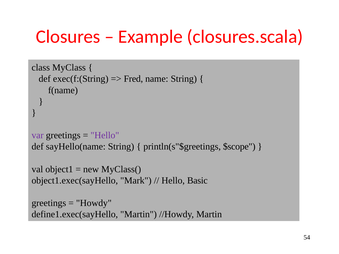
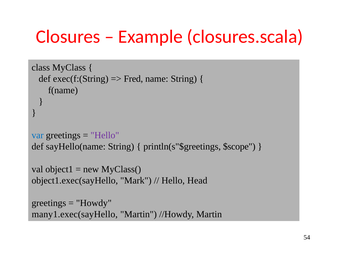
var colour: purple -> blue (38, 135)
Basic: Basic -> Head (197, 181)
define1.exec(sayHello: define1.exec(sayHello -> many1.exec(sayHello (75, 215)
